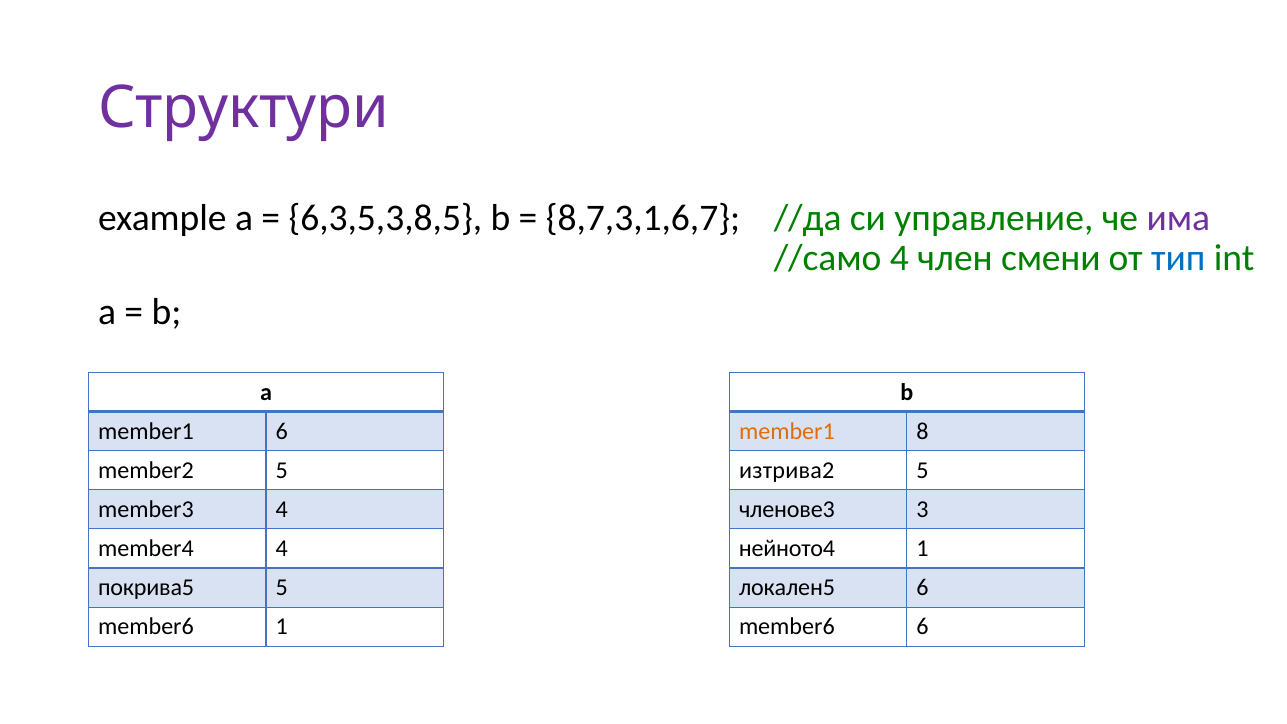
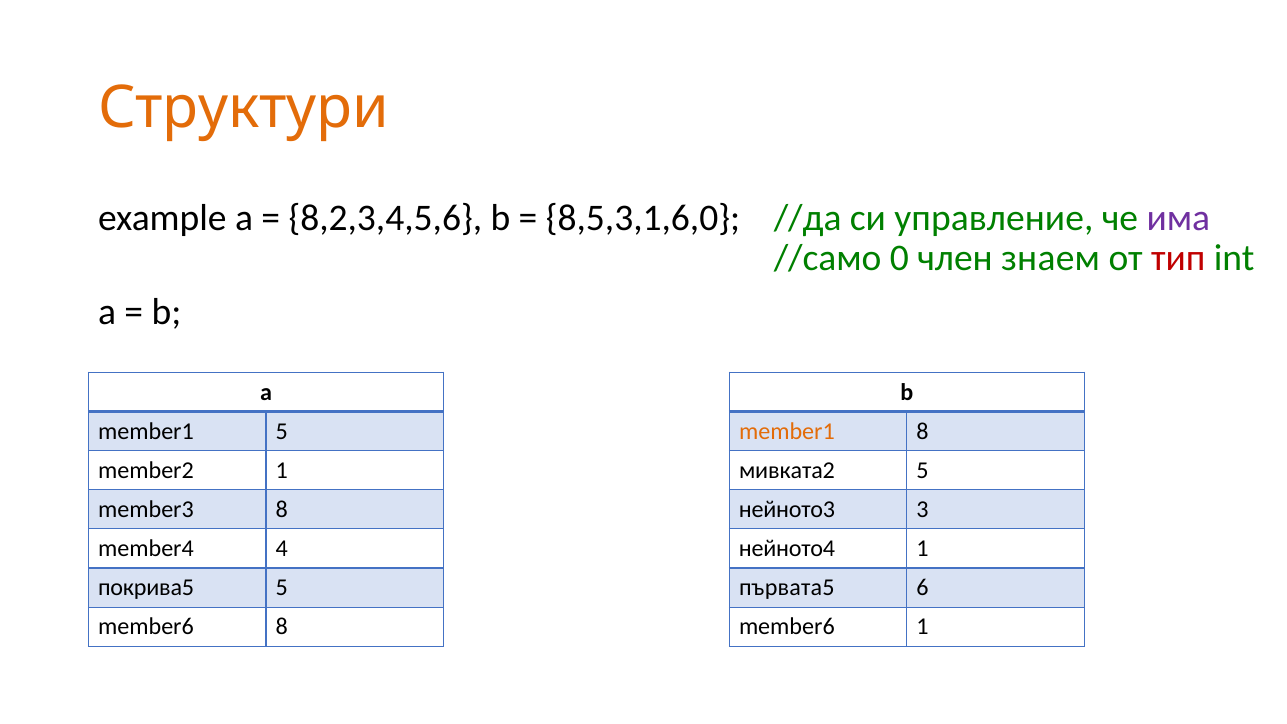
Структури colour: purple -> orange (243, 108)
6,3,5,3,8,5: 6,3,5,3,8,5 -> 8,2,3,4,5,6 (385, 218)
8,7,3,1,6,7: 8,7,3,1,6,7 -> 8,5,3,1,6,0 (643, 218)
//само 4: 4 -> 0 (899, 258)
смени: смени -> знаем (1051, 258)
тип colour: blue -> red (1178, 258)
member1 6: 6 -> 5 (282, 431)
member2 5: 5 -> 1 (282, 470)
изтрива2: изтрива2 -> мивката2 (787, 470)
member3 4: 4 -> 8 (282, 510)
членове3: членове3 -> нейното3 (787, 510)
локален5: локален5 -> първата5 (787, 588)
member6 1: 1 -> 8 (282, 627)
member6 6: 6 -> 1 (923, 627)
